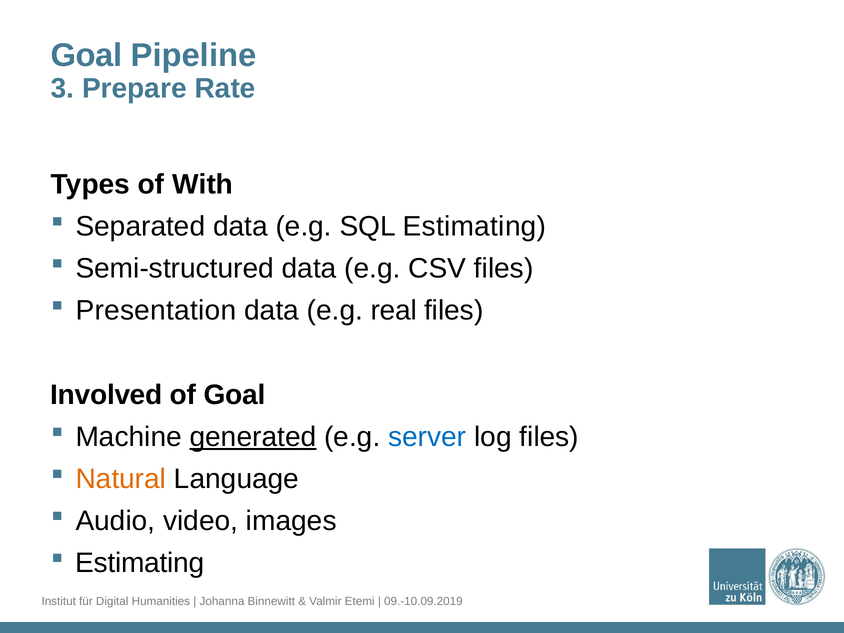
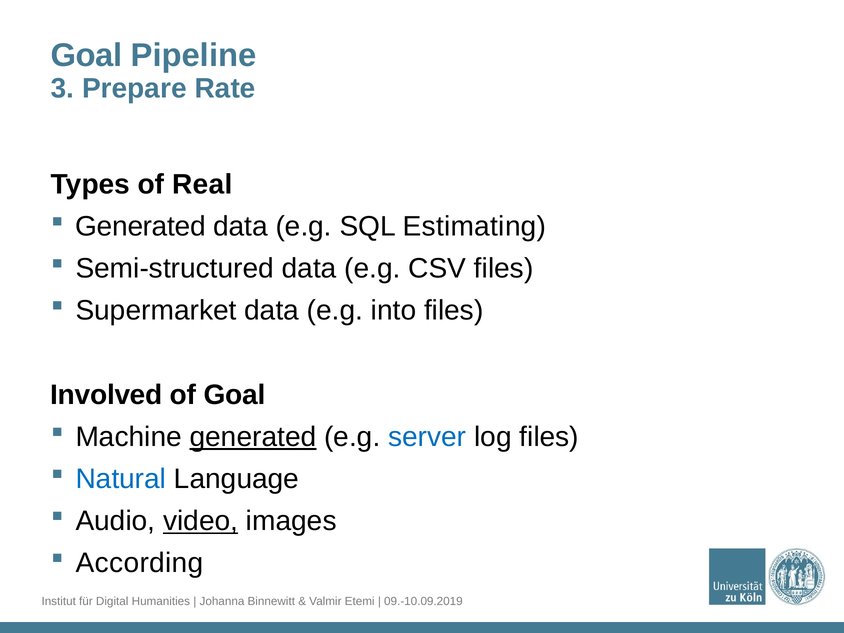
With: With -> Real (202, 184)
Separated: Separated -> Generated (141, 226)
Presentation: Presentation -> Supermarket (156, 311)
real: real -> into (394, 311)
Natural colour: orange -> blue (121, 479)
video underline: none -> present (201, 521)
Estimating: Estimating -> According (140, 563)
